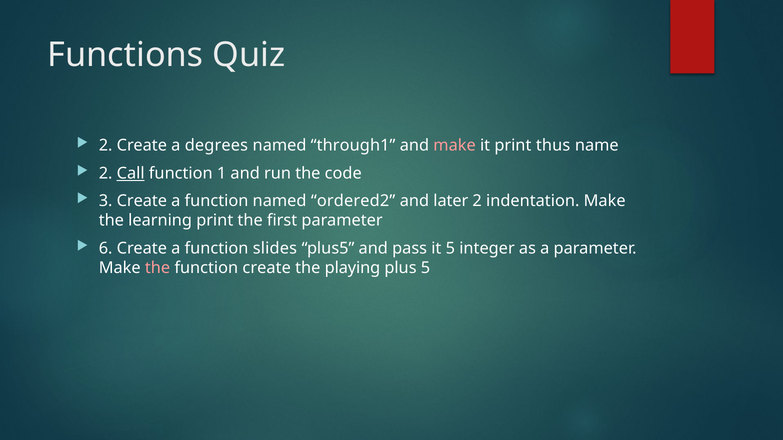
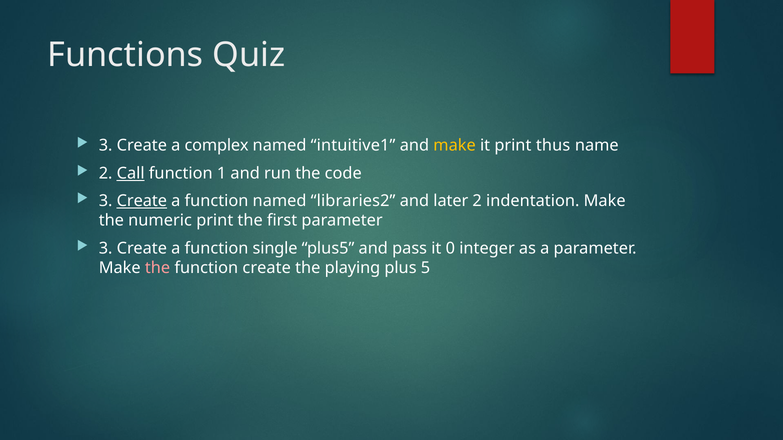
2: 2 -> 3 (106, 146)
degrees: degrees -> complex (217, 146)
through1: through1 -> intuitive1 (353, 146)
make colour: pink -> yellow (455, 146)
Create underline: none -> present (142, 201)
ordered2: ordered2 -> libraries2 (353, 201)
learning: learning -> numeric (160, 221)
6: 6 -> 3 (106, 249)
slides: slides -> single (275, 249)
it 5: 5 -> 0 (450, 249)
